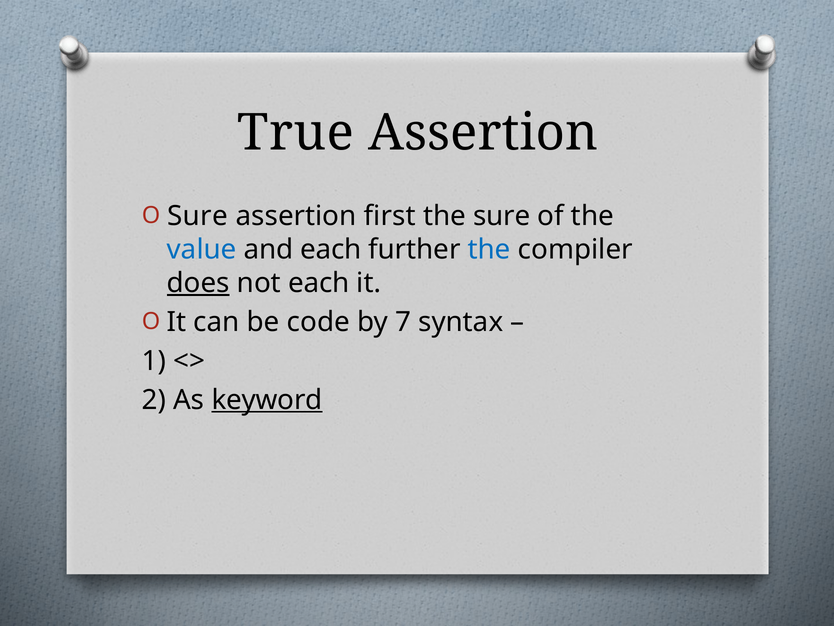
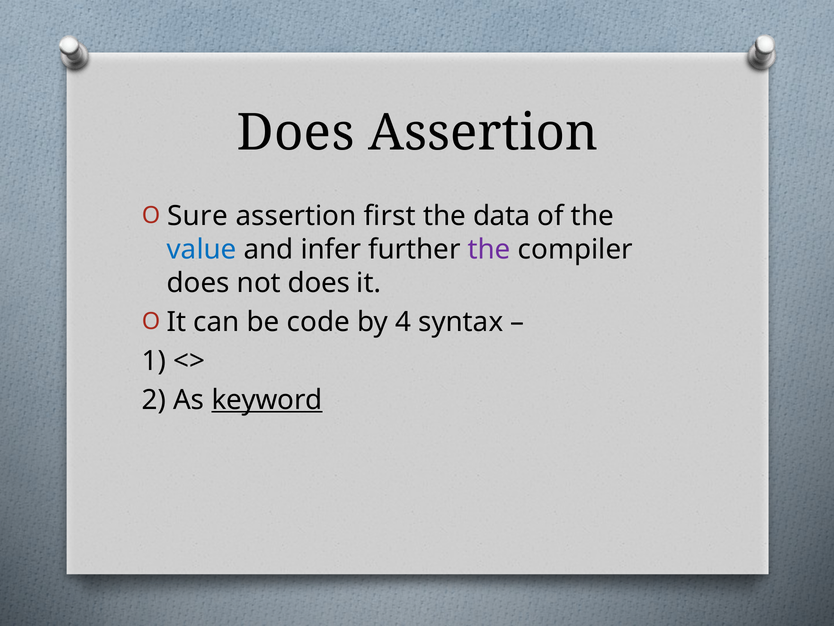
True: True -> Does (296, 133)
the sure: sure -> data (502, 216)
and each: each -> infer (331, 249)
the colour: blue -> purple (489, 249)
does underline: present -> none (198, 283)
not each: each -> does (319, 283)
7: 7 -> 4 (403, 322)
